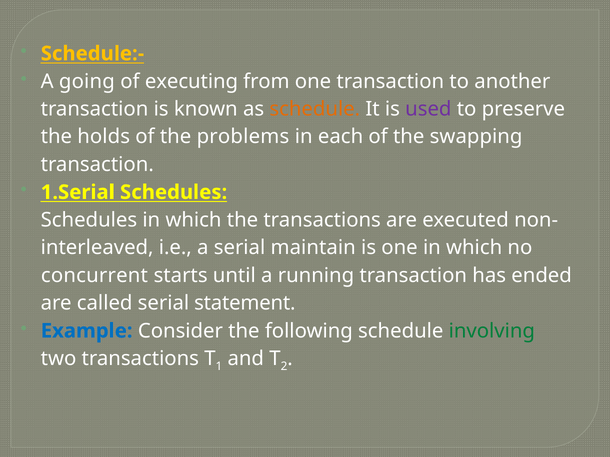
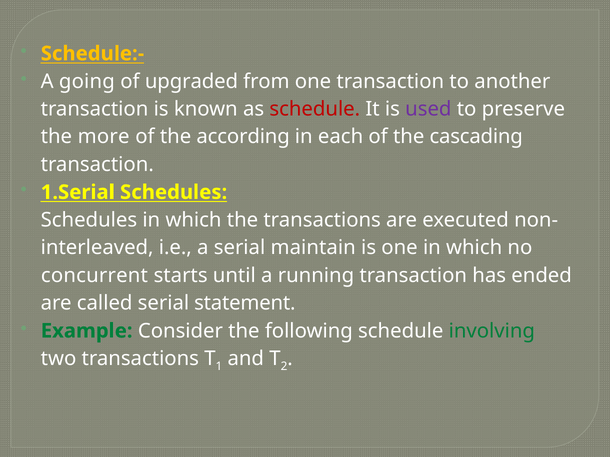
executing: executing -> upgraded (192, 81)
schedule colour: orange -> red (315, 109)
holds: holds -> more (104, 137)
problems: problems -> according (243, 137)
swapping: swapping -> cascading (476, 137)
Example colour: blue -> green (87, 331)
